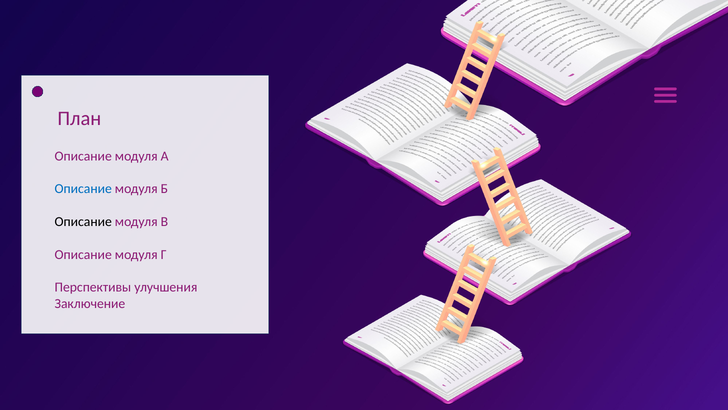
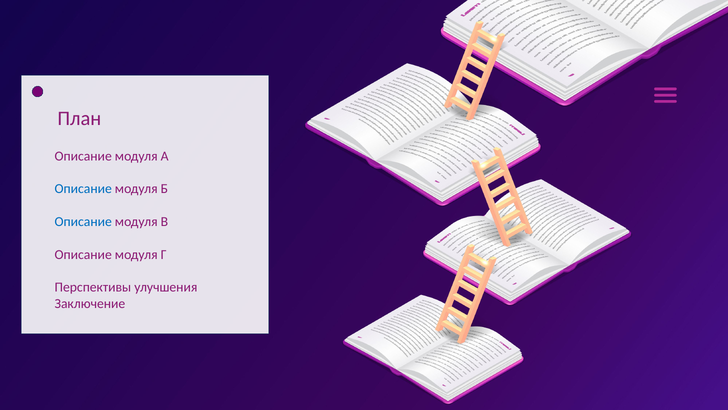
Описание colour: black -> blue (83, 222)
